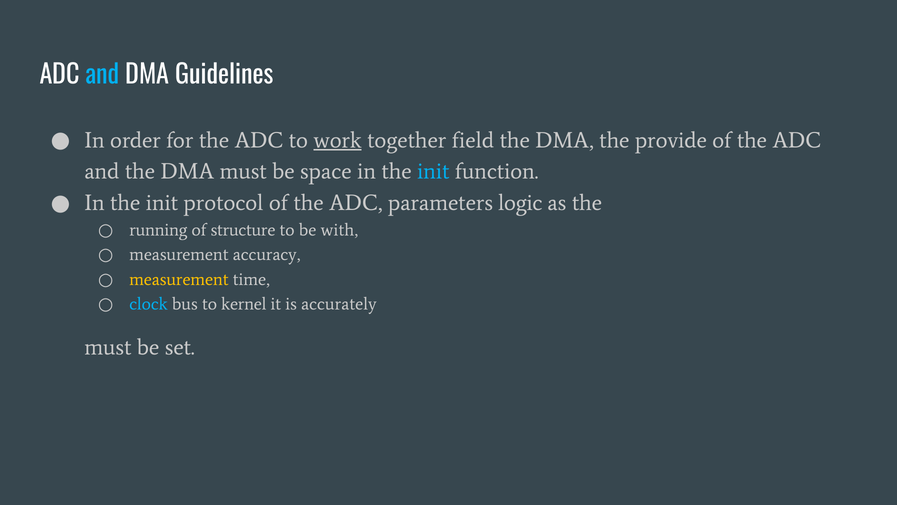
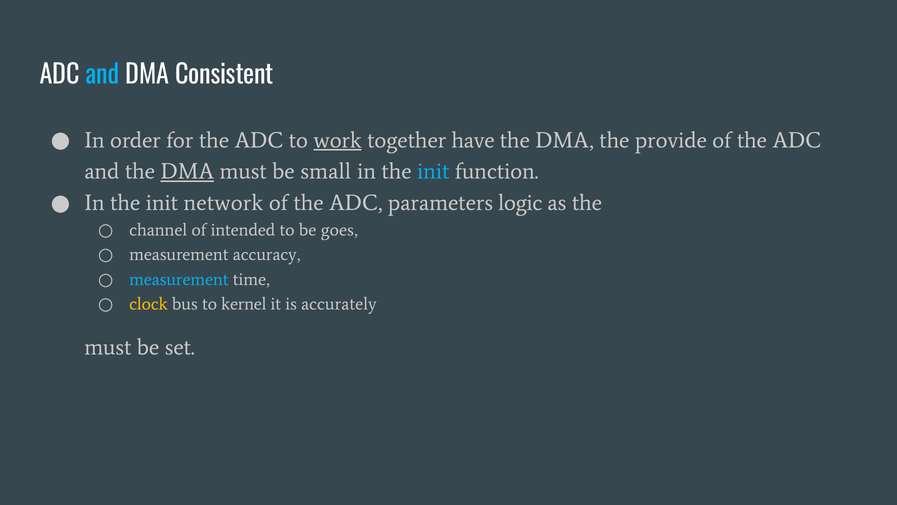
Guidelines: Guidelines -> Consistent (224, 75)
field: field -> have (473, 140)
DMA underline: none -> present (187, 171)
space: space -> small (326, 171)
protocol: protocol -> network (223, 203)
running: running -> channel (158, 230)
structure: structure -> intended (243, 230)
with: with -> goes (339, 230)
measurement colour: yellow -> light blue (179, 279)
clock colour: light blue -> yellow (148, 304)
